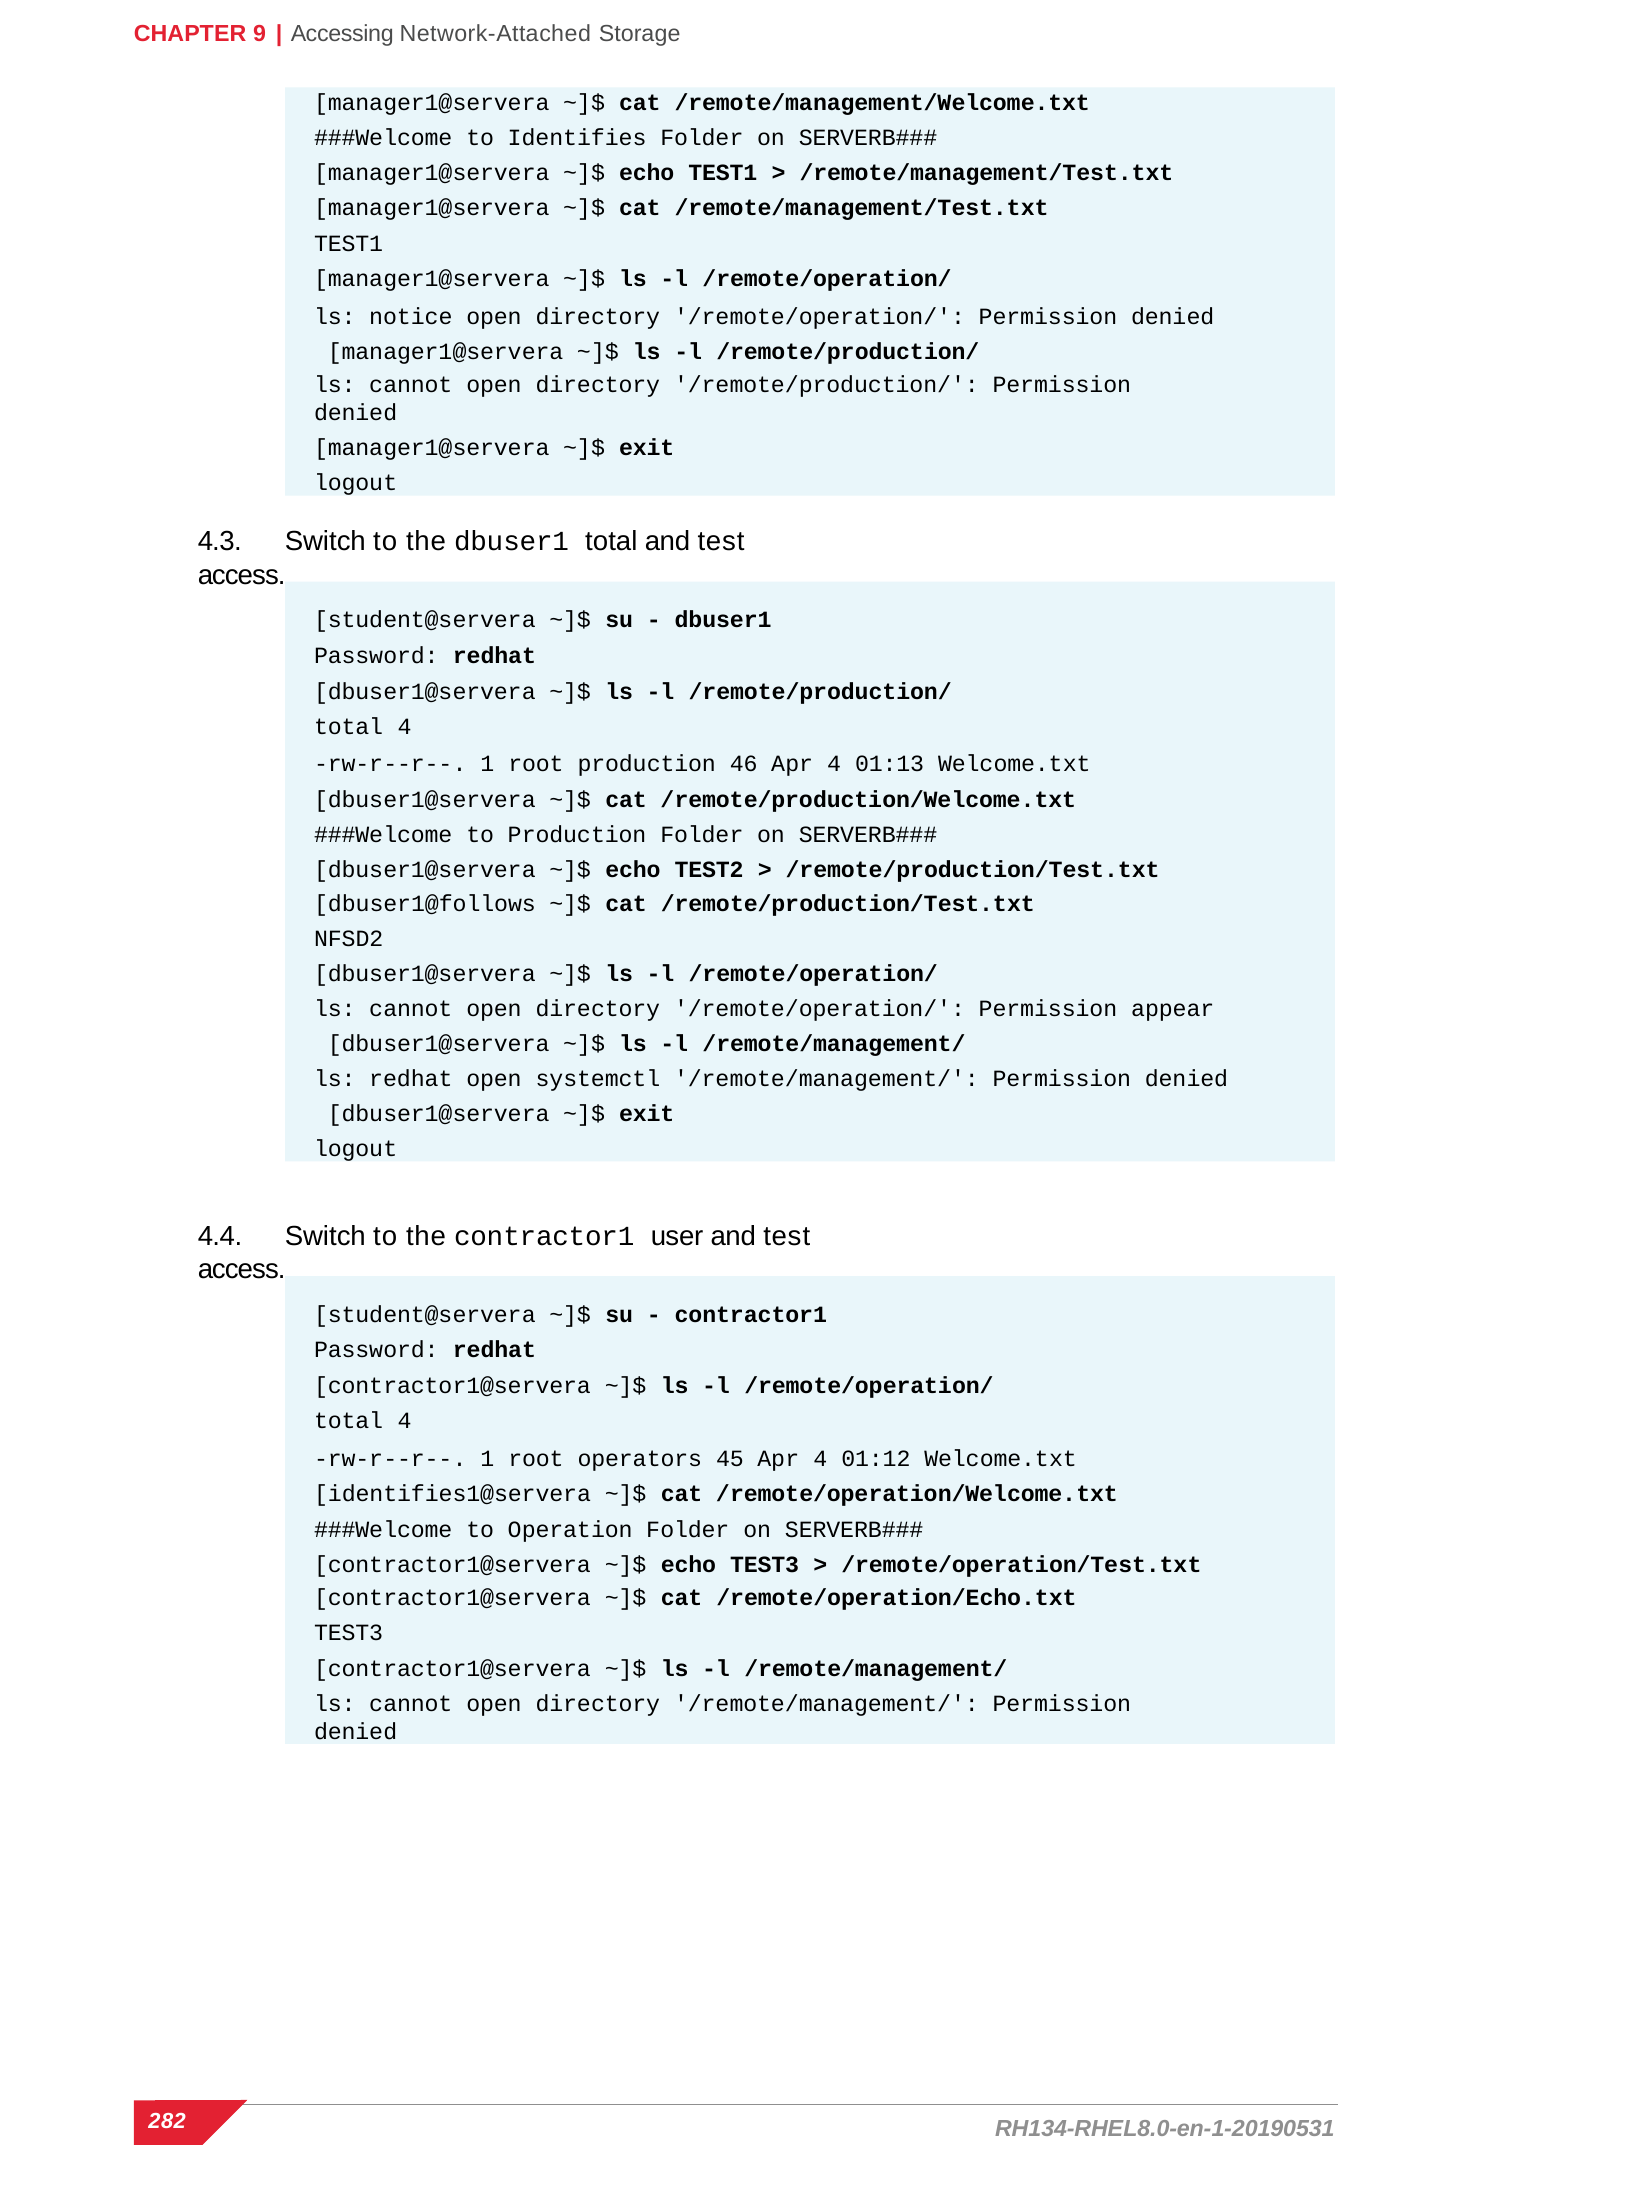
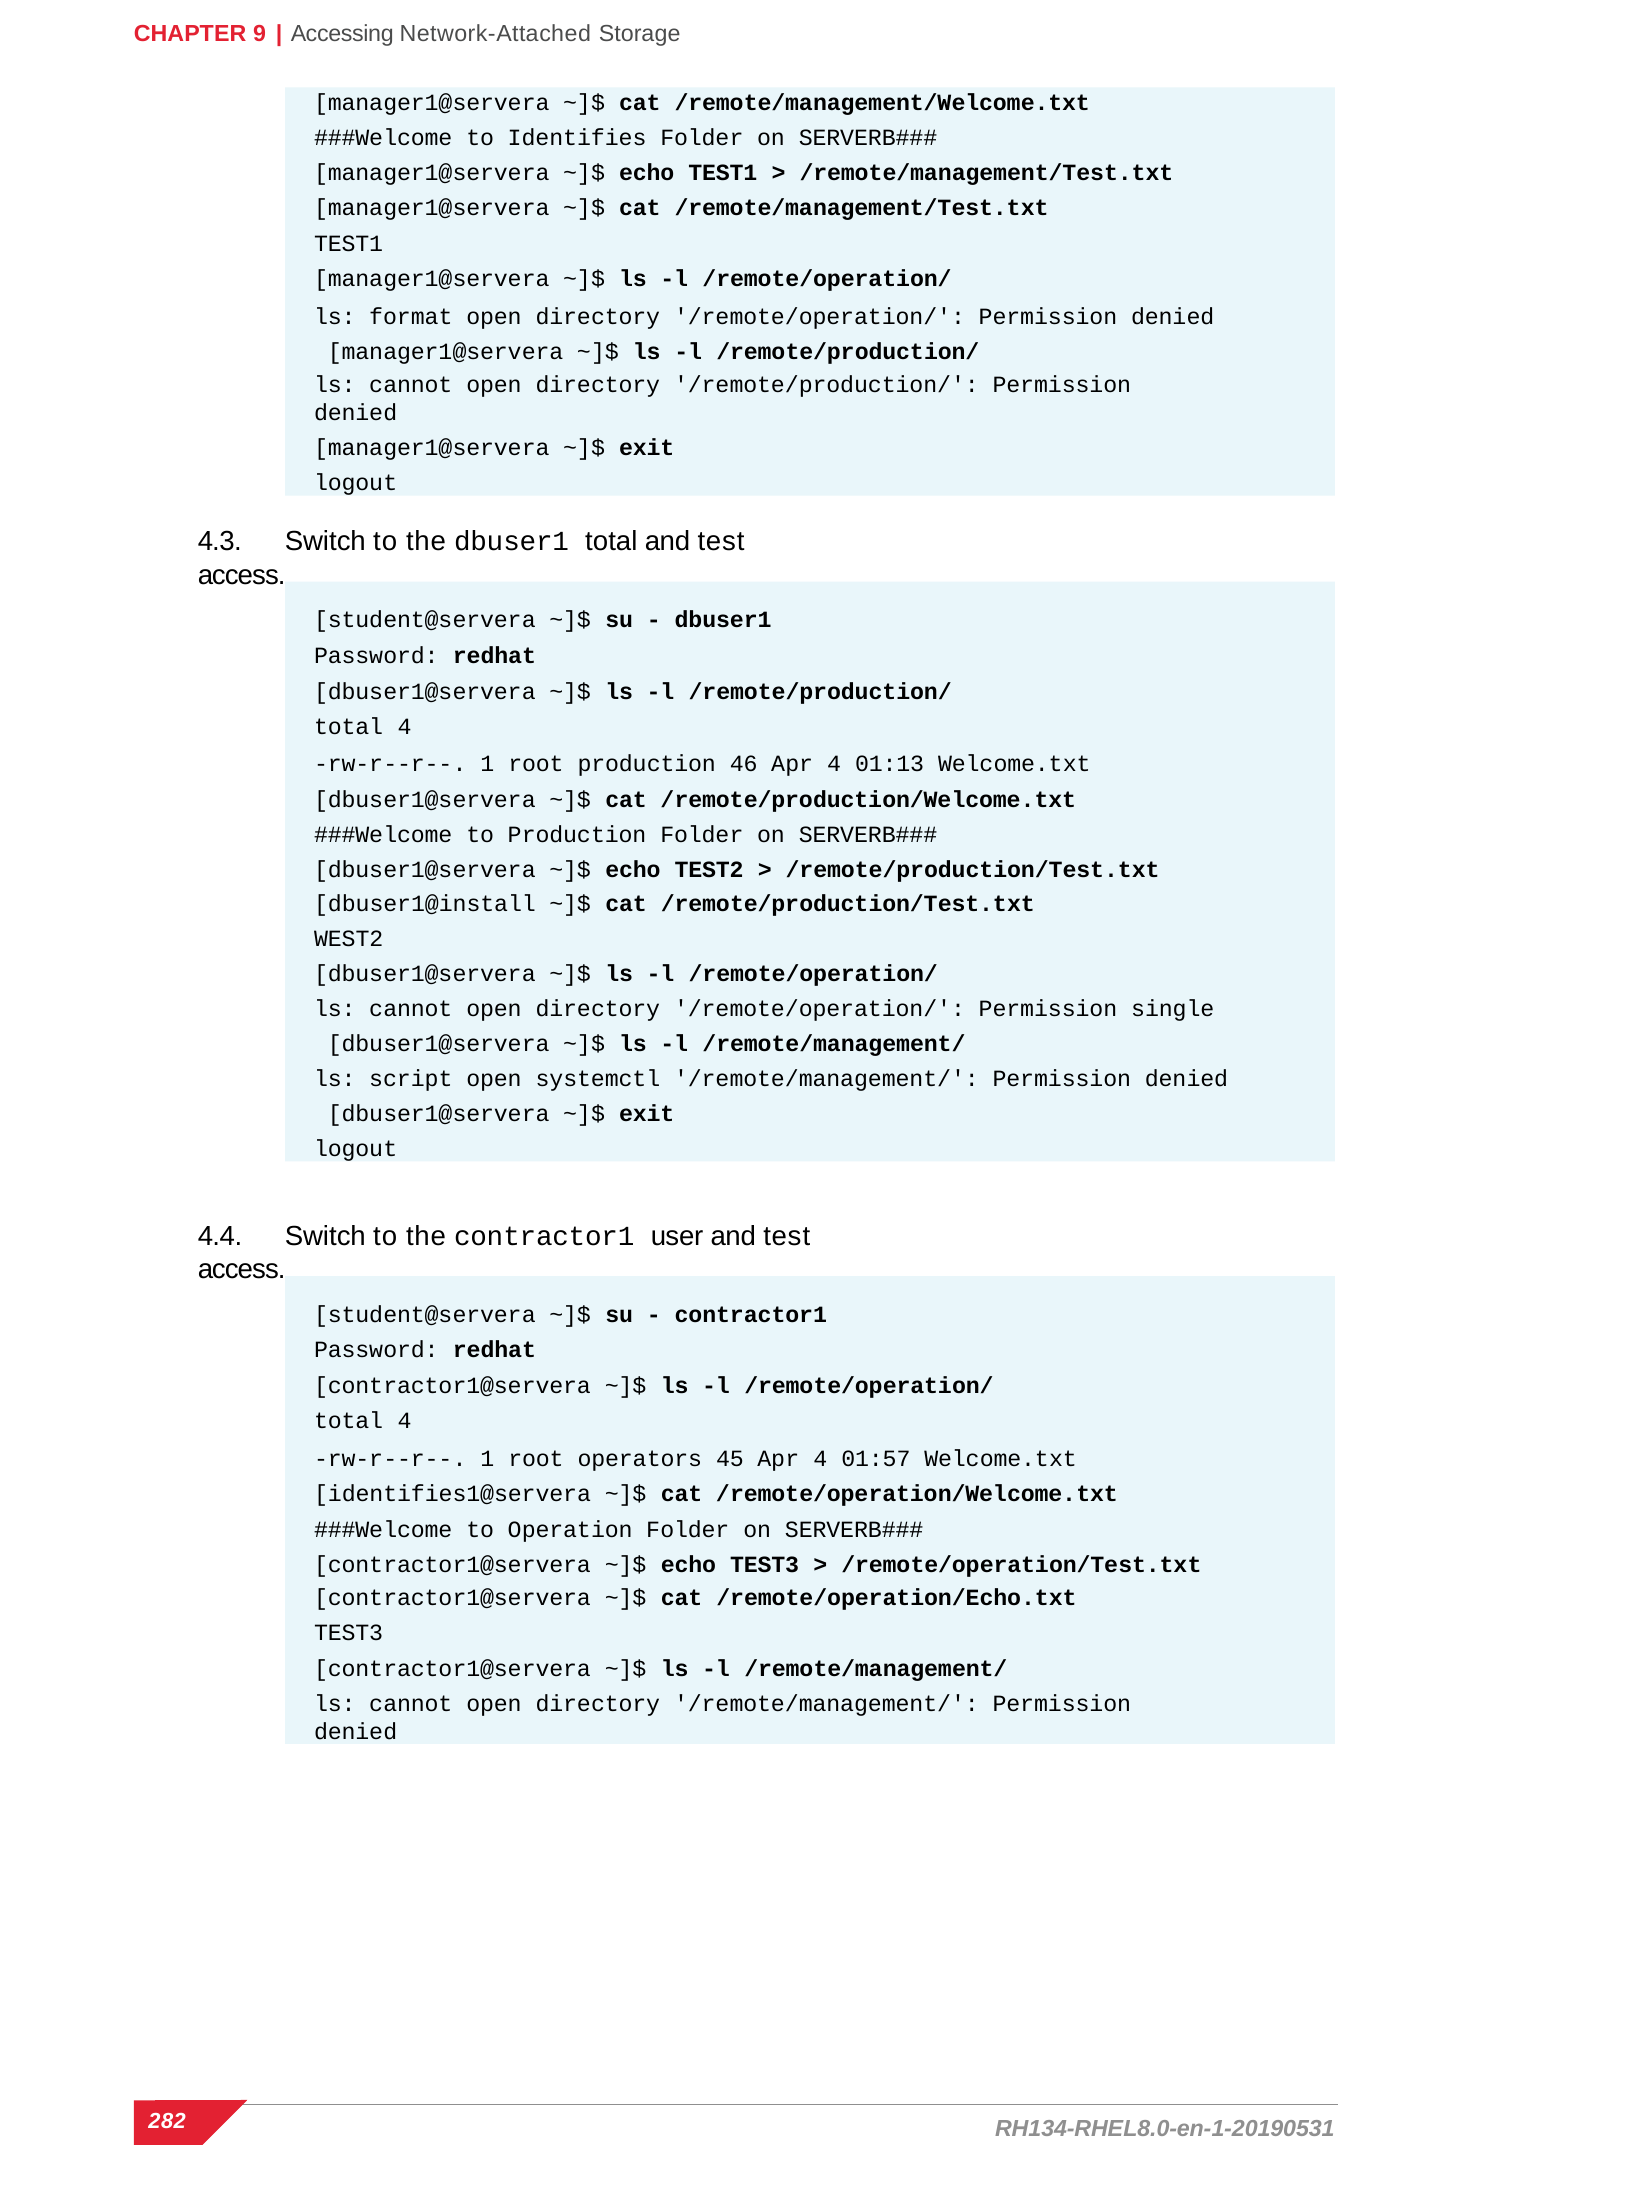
notice: notice -> format (411, 317)
dbuser1@follows: dbuser1@follows -> dbuser1@install (425, 904)
NFSD2: NFSD2 -> WEST2 (349, 939)
appear: appear -> single (1173, 1009)
ls redhat: redhat -> script (411, 1079)
01:12: 01:12 -> 01:57 (876, 1459)
